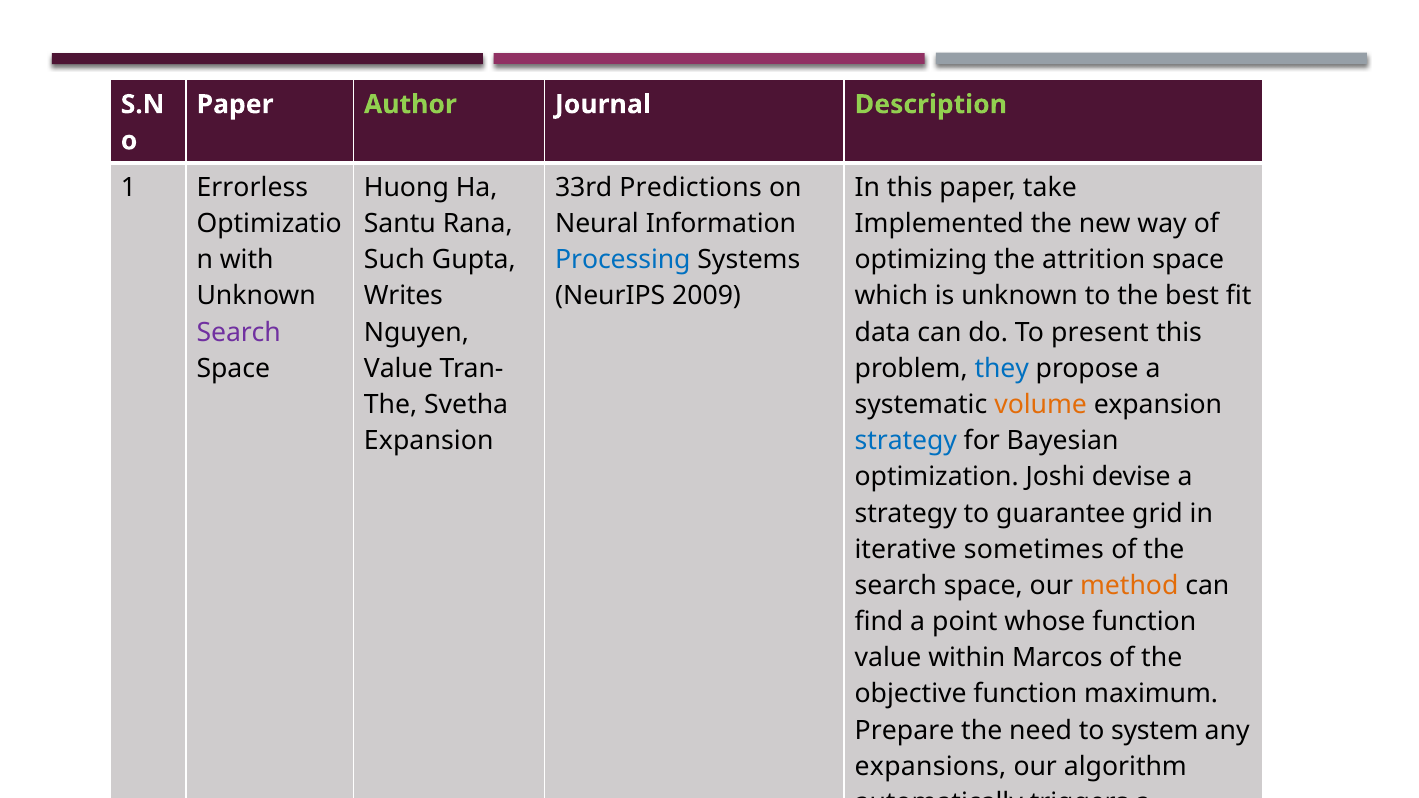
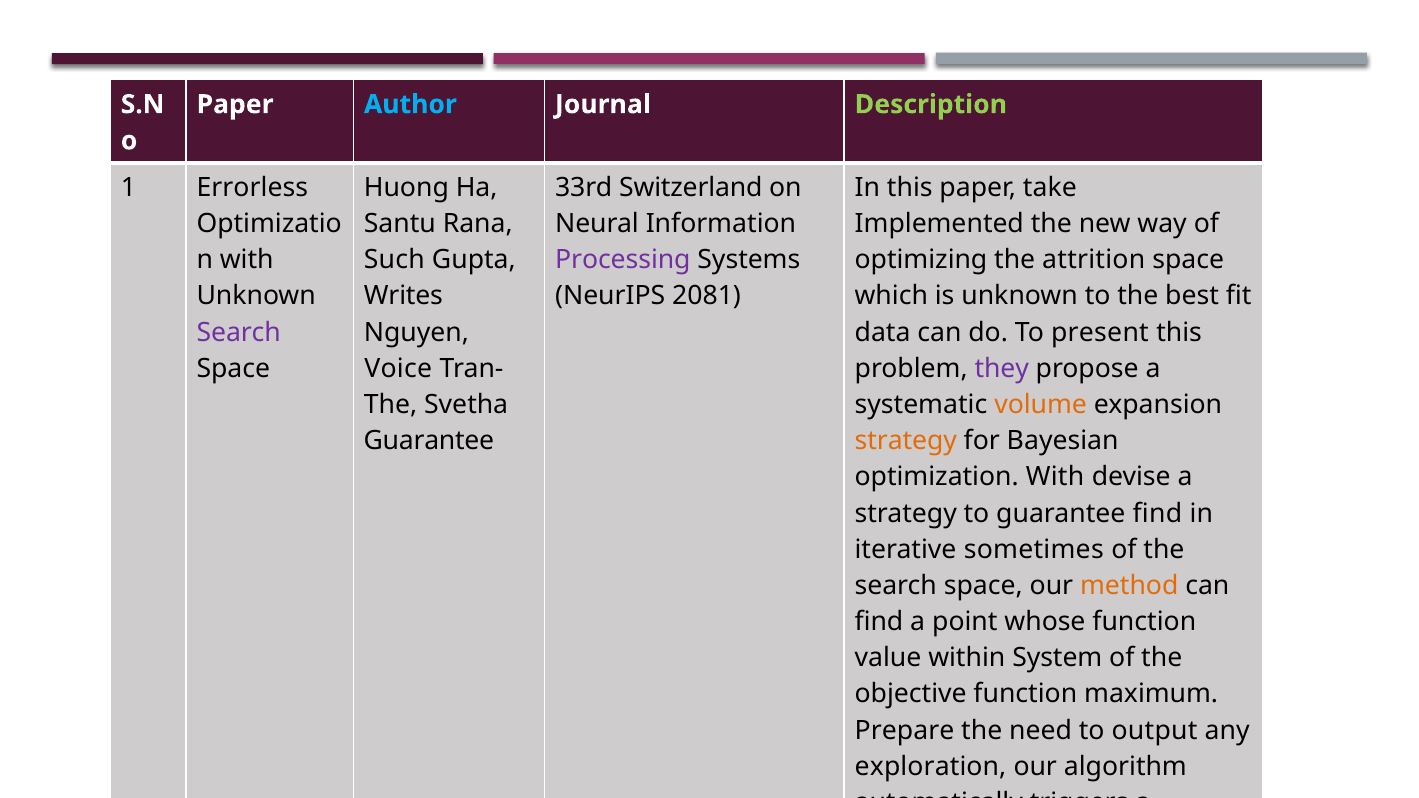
Author colour: light green -> light blue (410, 104)
Predictions: Predictions -> Switzerland (691, 188)
Processing colour: blue -> purple (623, 260)
2009: 2009 -> 2081 (707, 296)
Value: Value -> Voice (398, 369)
they colour: blue -> purple (1002, 369)
Expansion: Expansion -> Guarantee (429, 441)
strategy colour: blue -> orange (906, 441)
optimization Joshi: Joshi -> With (1055, 477)
guarantee grid: grid -> find (1157, 513)
Marcos: Marcos -> System (1057, 658)
system: system -> output (1155, 731)
expansions: expansions -> exploration (931, 767)
